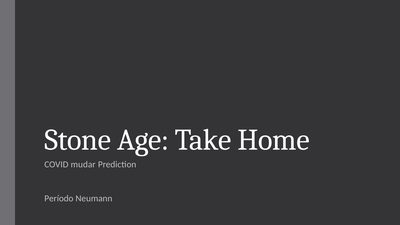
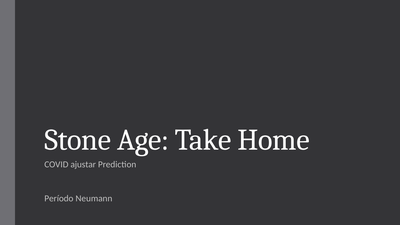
mudar: mudar -> ajustar (83, 164)
